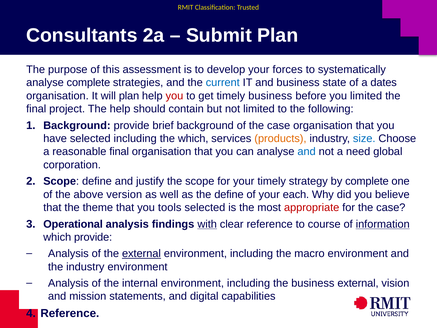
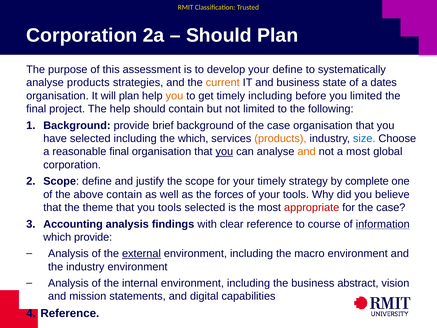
Consultants: Consultants -> Corporation (82, 35)
Submit: Submit -> Should (219, 35)
your forces: forces -> define (288, 70)
analyse complete: complete -> products (88, 83)
current colour: blue -> orange (223, 83)
you colour: red -> orange (174, 96)
timely business: business -> including (270, 96)
you underline: none -> present (224, 152)
and colour: blue -> orange (307, 152)
a need: need -> most (358, 152)
above version: version -> contain (124, 194)
the define: define -> forces (229, 194)
your each: each -> tools (296, 194)
Operational: Operational -> Accounting (73, 224)
with underline: present -> none (207, 224)
business external: external -> abstract (358, 283)
